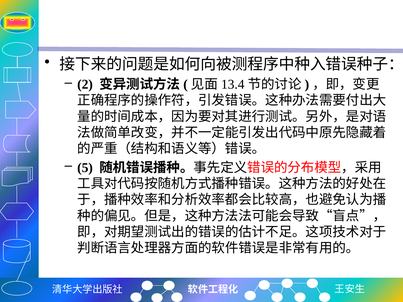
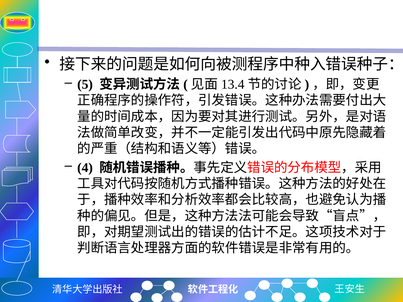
2: 2 -> 5 (85, 84)
5: 5 -> 4 (85, 168)
